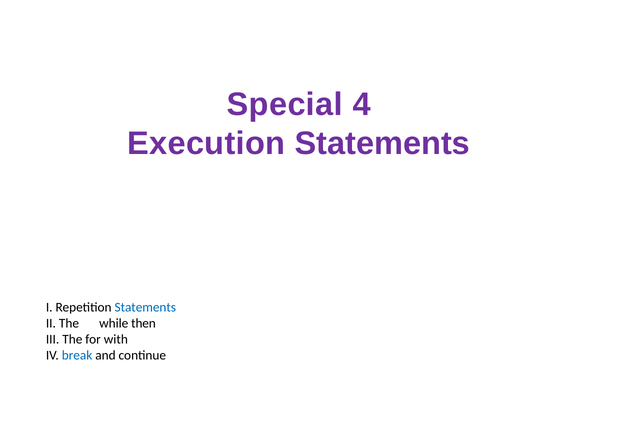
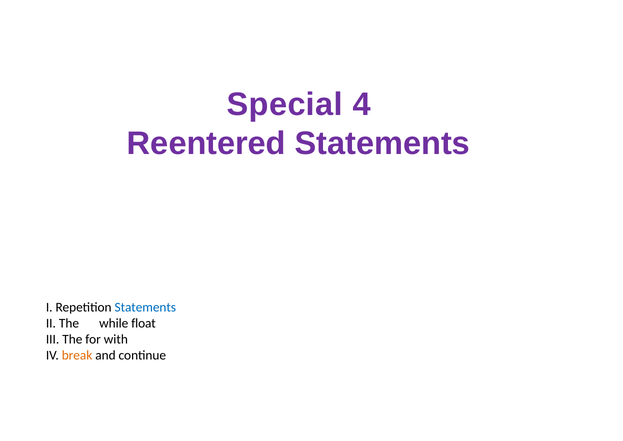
Execution: Execution -> Reentered (206, 144)
then: then -> float (144, 323)
break colour: blue -> orange (77, 355)
